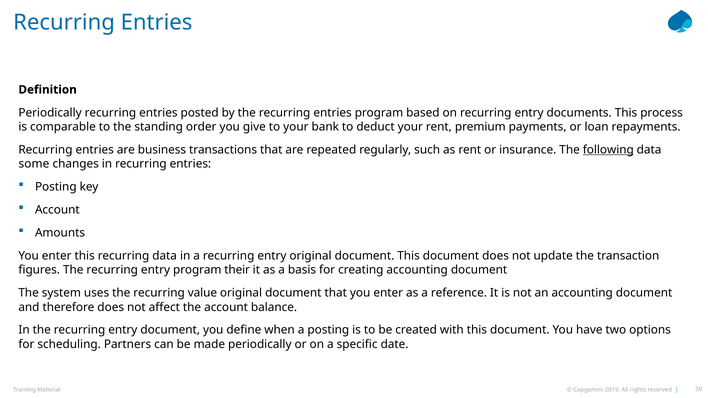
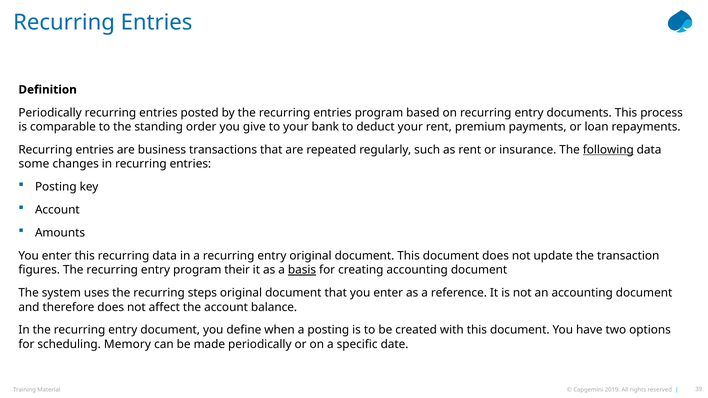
basis underline: none -> present (302, 270)
value: value -> steps (202, 293)
Partners: Partners -> Memory (127, 344)
